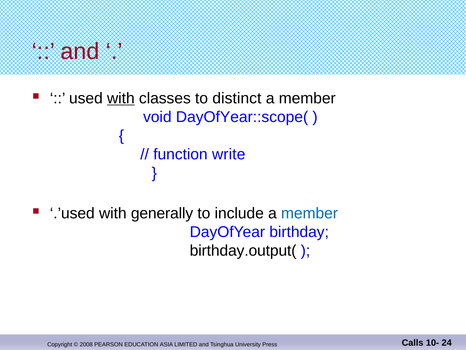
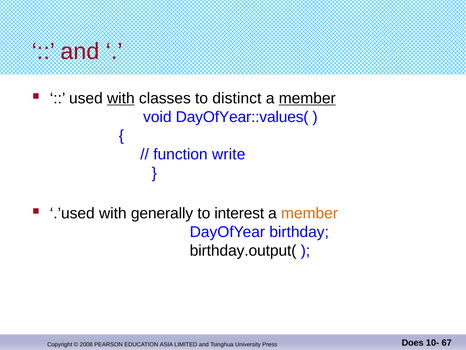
member underline: none -> present (307, 98)
DayOfYear::scope(: DayOfYear::scope( -> DayOfYear::values( (242, 117)
include: include -> interest (239, 213)
member colour: blue -> orange (310, 213)
Calls: Calls -> Does (413, 342)
24: 24 -> 67 (447, 342)
